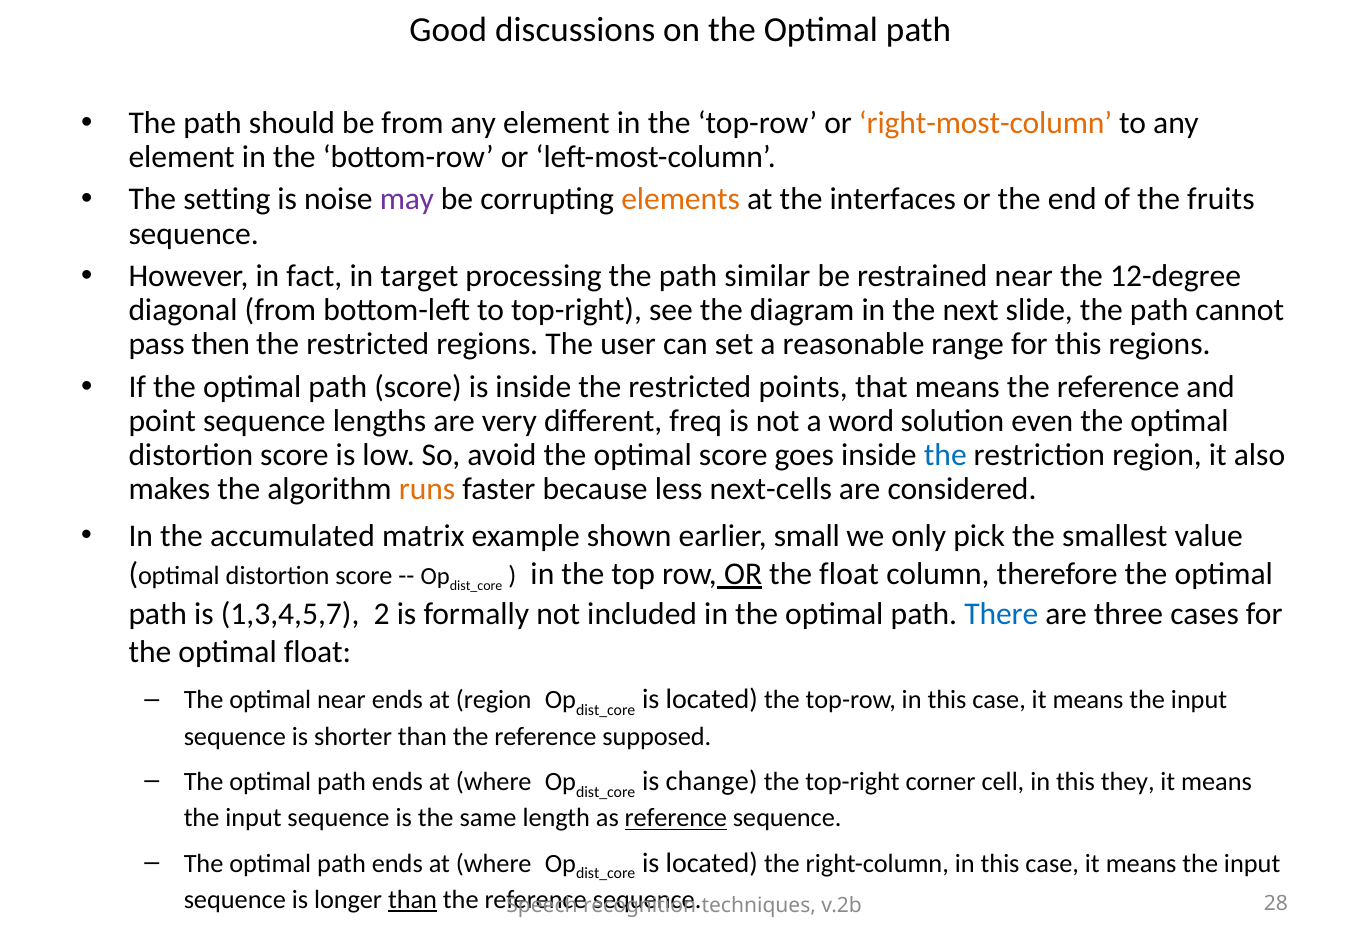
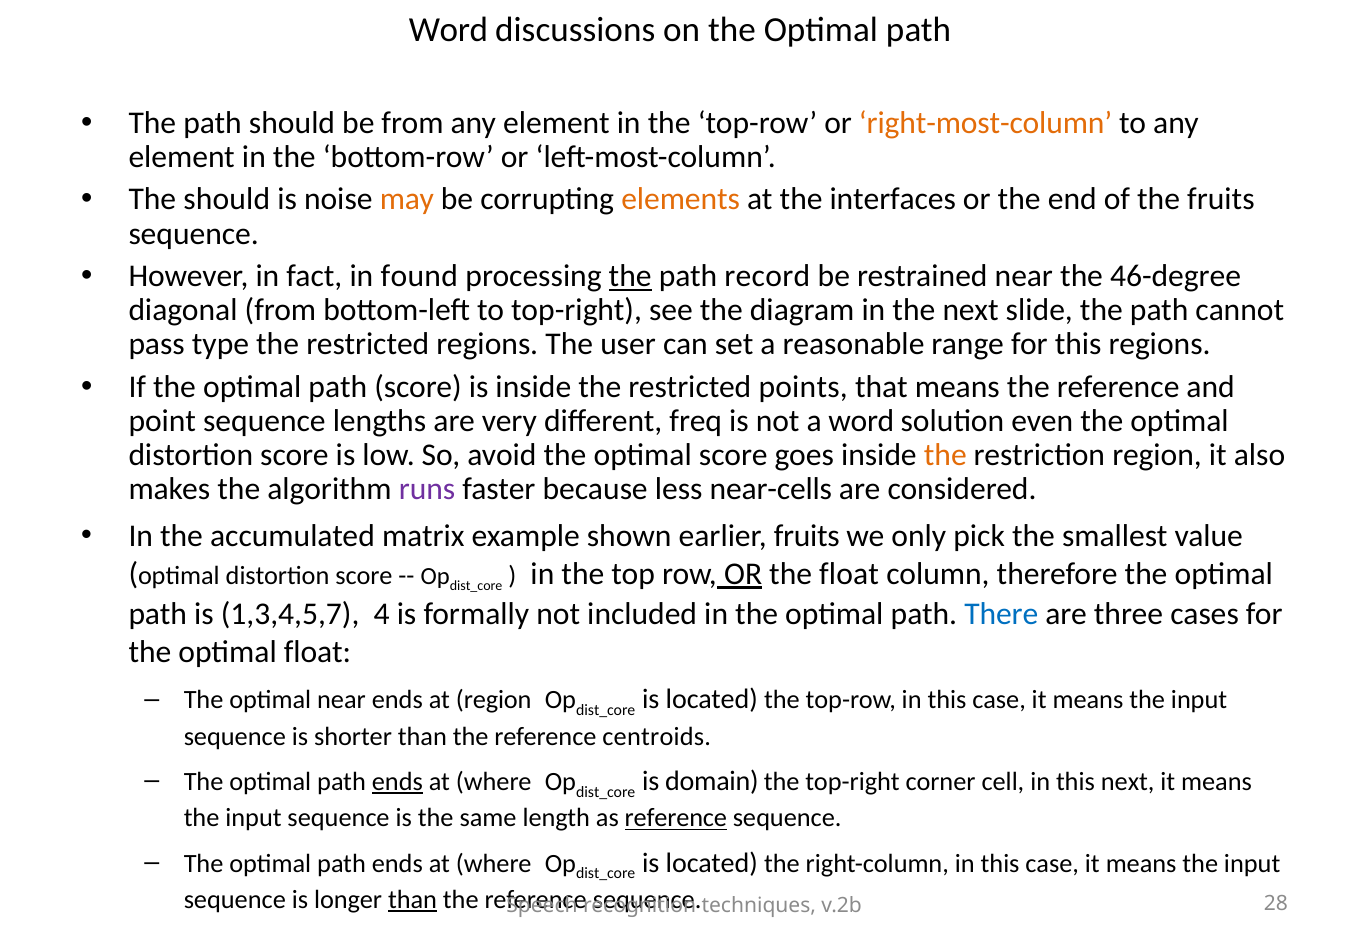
Good: Good -> Word (448, 30)
The setting: setting -> should (227, 199)
may colour: purple -> orange (407, 199)
target: target -> found (419, 276)
the underline: none -> present (630, 276)
similar: similar -> record (767, 276)
12-degree: 12-degree -> 46-degree (1176, 276)
then: then -> type (220, 344)
the colour: blue -> orange (945, 455)
runs colour: orange -> purple (427, 489)
next-cells: next-cells -> near-cells (771, 489)
earlier small: small -> fruits (807, 536)
2: 2 -> 4 (382, 614)
supposed: supposed -> centroids (657, 737)
ends underline: none -> present (397, 782)
change: change -> domain (712, 781)
this they: they -> next (1128, 782)
